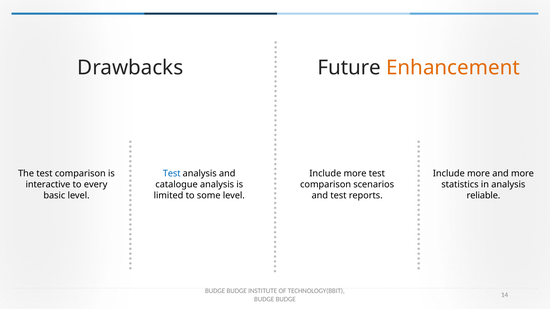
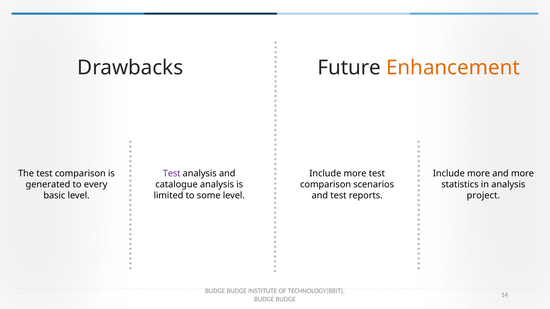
Test colour: blue -> purple (172, 174)
interactive: interactive -> generated (48, 185)
reliable: reliable -> project (483, 196)
